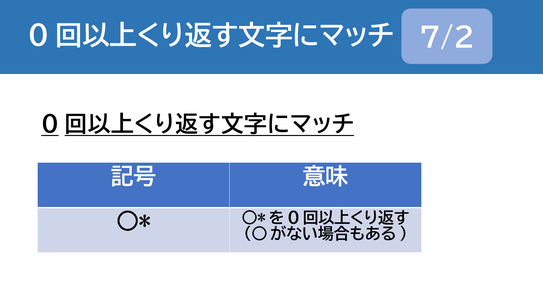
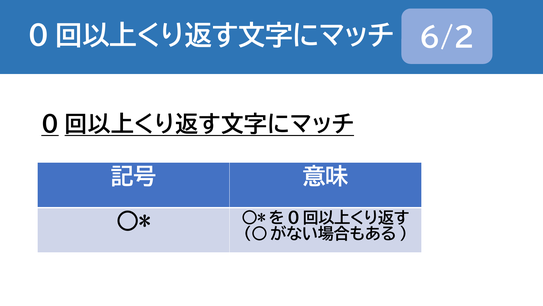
7/2: 7/2 -> 6/2 (447, 38)
